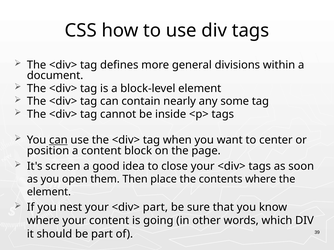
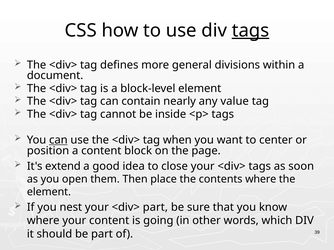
tags underline: none -> present (251, 31)
some: some -> value (235, 102)
screen: screen -> extend (63, 166)
